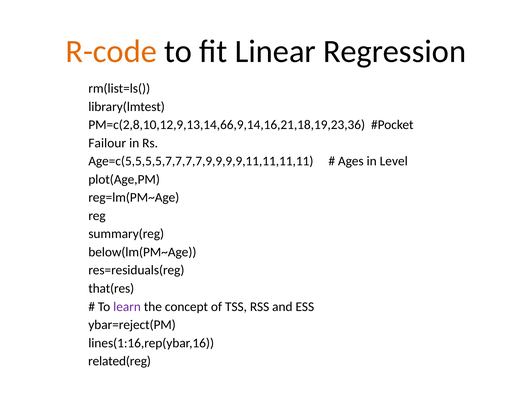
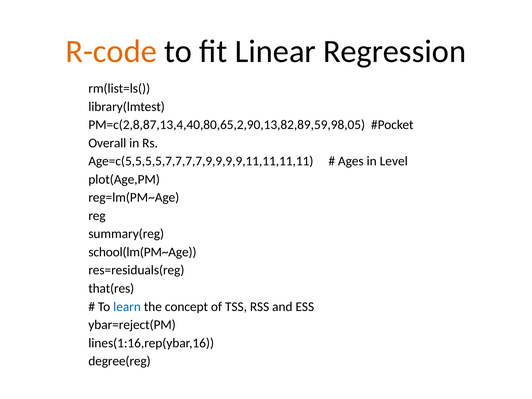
PM=c(2,8,10,12,9,13,14,66,9,14,16,21,18,19,23,36: PM=c(2,8,10,12,9,13,14,66,9,14,16,21,18,19,23,36 -> PM=c(2,8,87,13,4,40,80,65,2,90,13,82,89,59,98,05 (227, 125)
Failour: Failour -> Overall (107, 143)
below(lm(PM~Age: below(lm(PM~Age -> school(lm(PM~Age (142, 252)
learn colour: purple -> blue (127, 307)
related(reg: related(reg -> degree(reg (120, 361)
